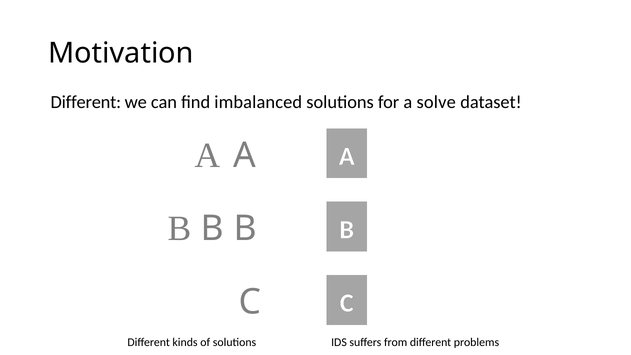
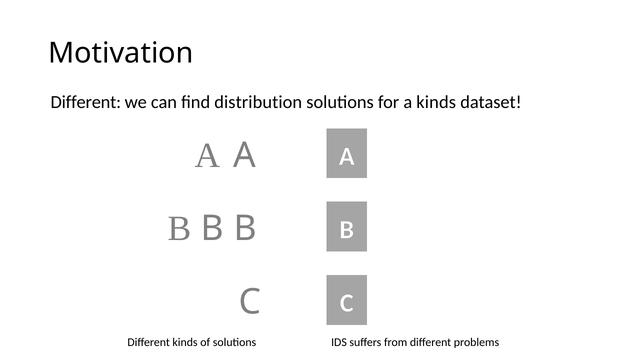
imbalanced: imbalanced -> distribution (258, 102)
a solve: solve -> kinds (436, 102)
